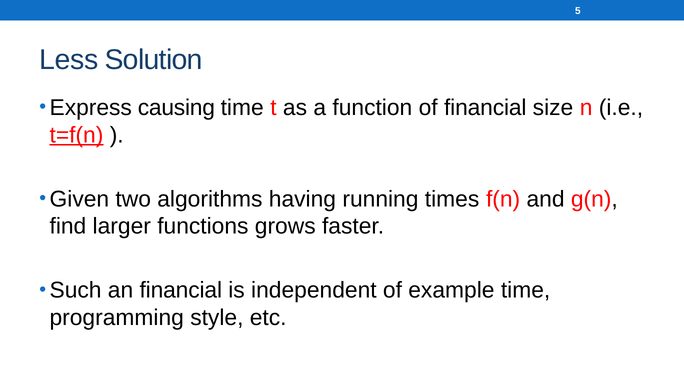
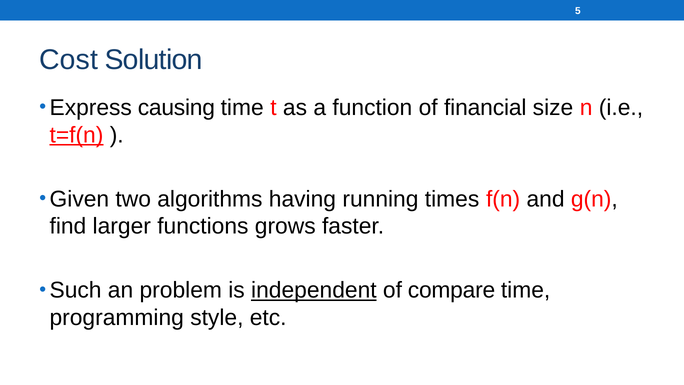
Less: Less -> Cost (69, 60)
an financial: financial -> problem (181, 290)
independent underline: none -> present (314, 290)
example: example -> compare (452, 290)
